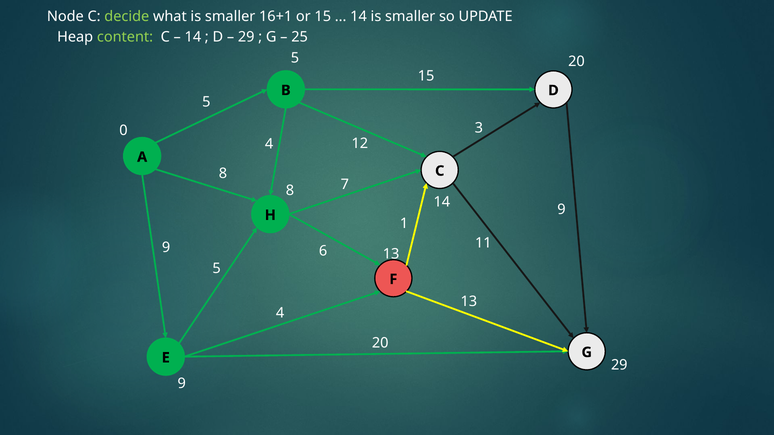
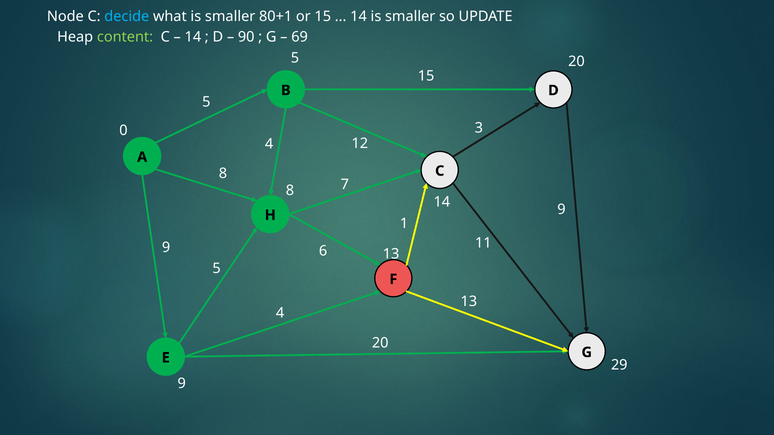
decide colour: light green -> light blue (127, 16)
16+1: 16+1 -> 80+1 (276, 16)
29: 29 -> 90 (246, 37)
25: 25 -> 69 (300, 37)
